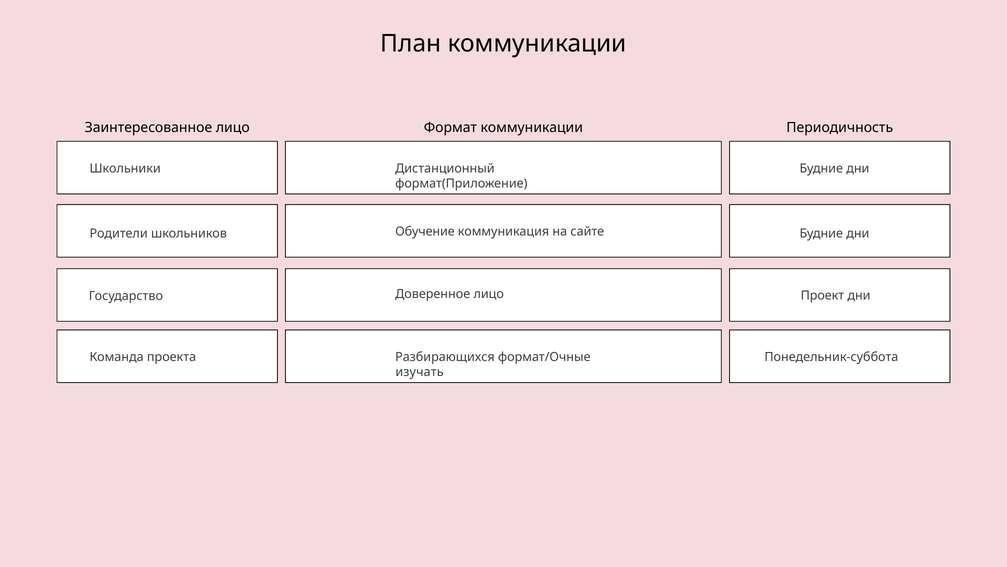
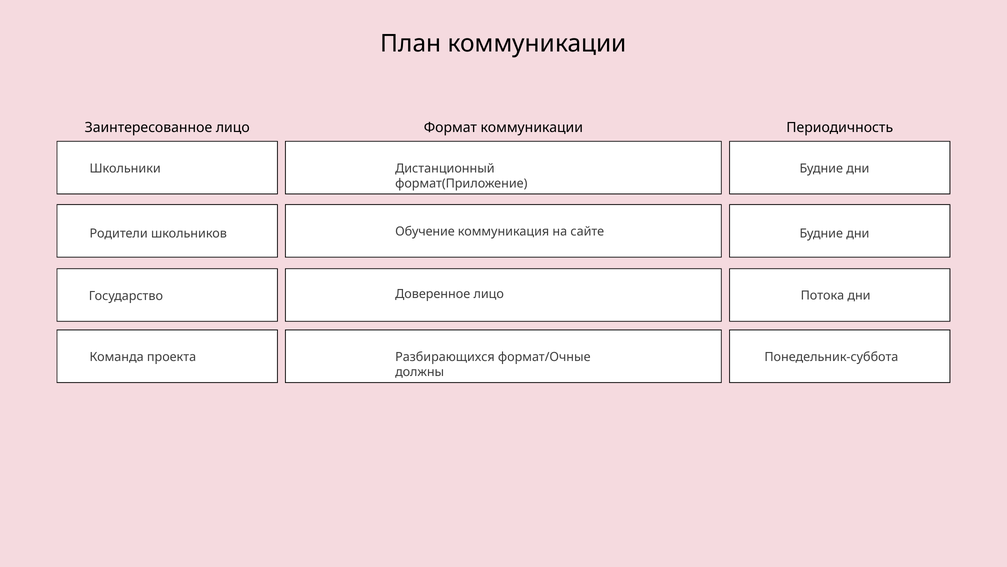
Проект: Проект -> Потока (822, 295)
изучать: изучать -> должны (420, 372)
